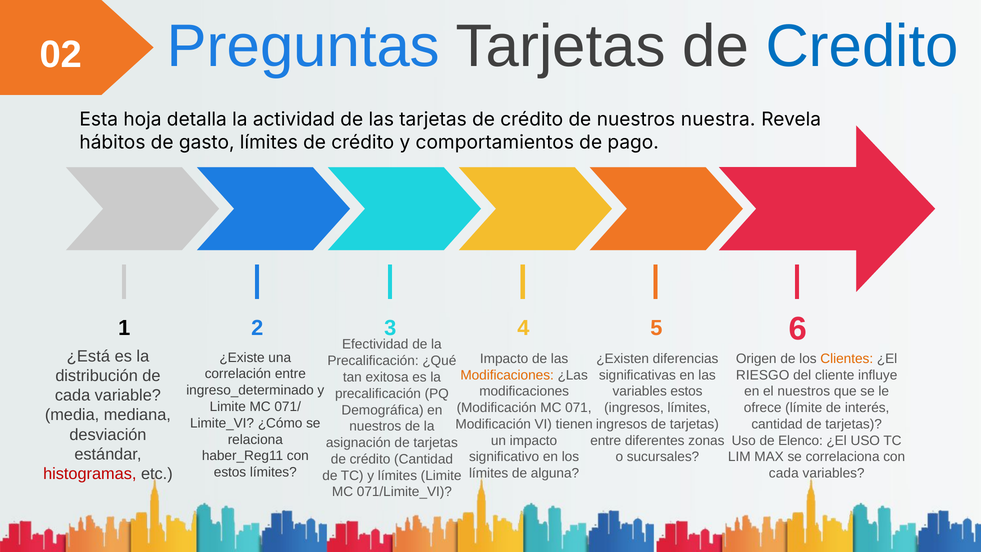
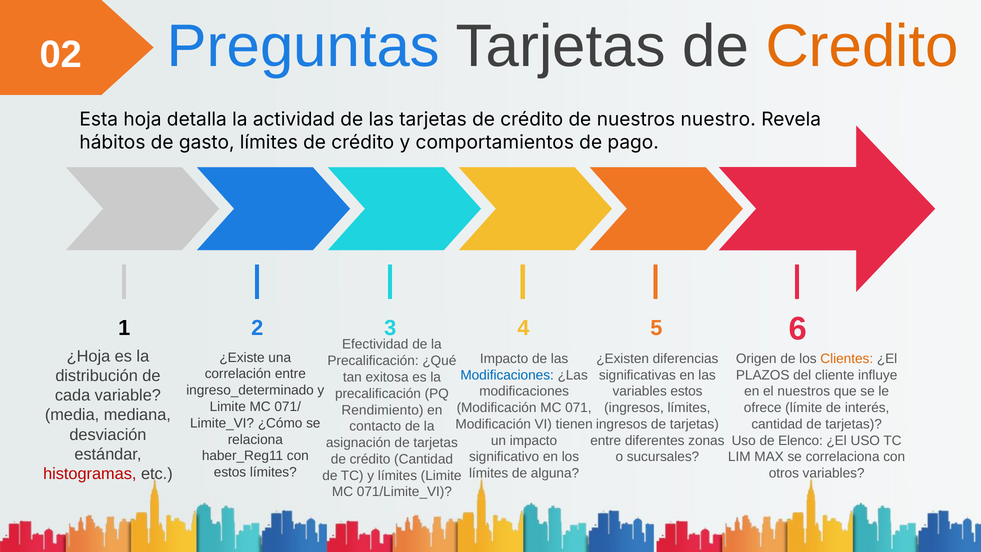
Credito colour: blue -> orange (862, 47)
nuestra: nuestra -> nuestro (718, 120)
¿Está: ¿Está -> ¿Hoja (88, 356)
Modificaciones colour: orange -> blue (507, 375)
RIESGO: RIESGO -> PLAZOS (763, 375)
Demográfica: Demográfica -> Rendimiento (382, 410)
nuestros: nuestros -> contacto (375, 426)
cada: cada -> otros (784, 473)
